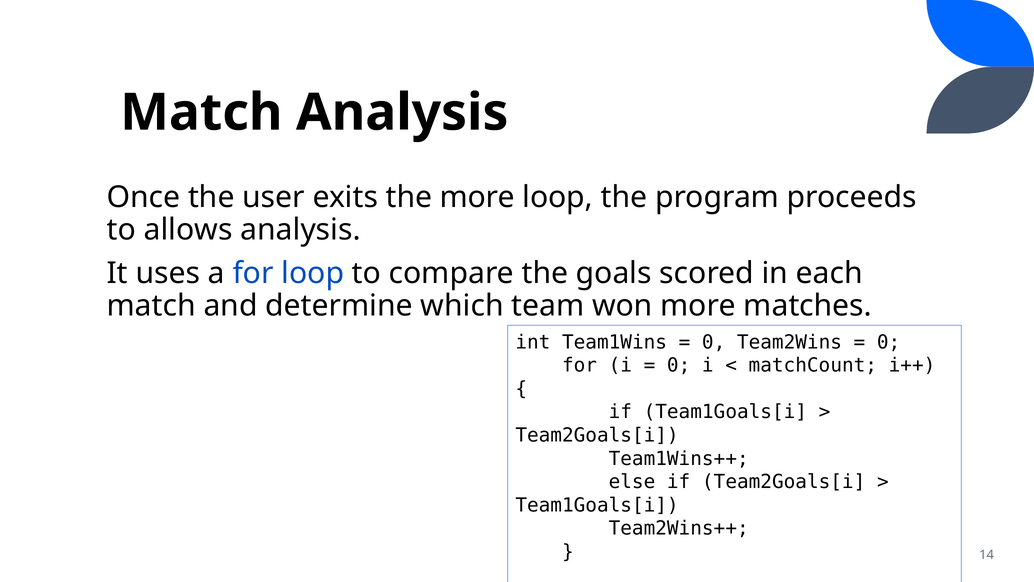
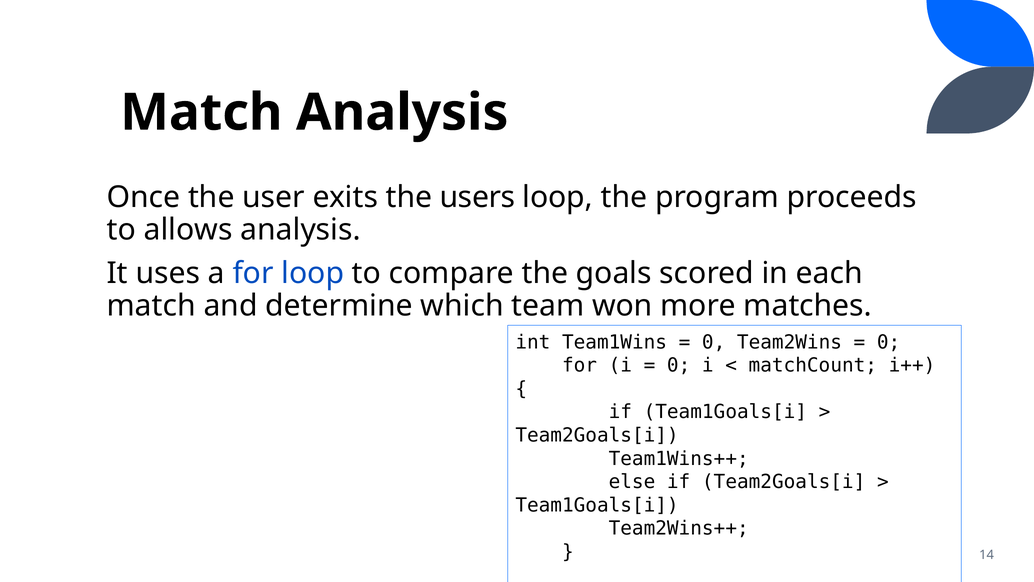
the more: more -> users (477, 197)
